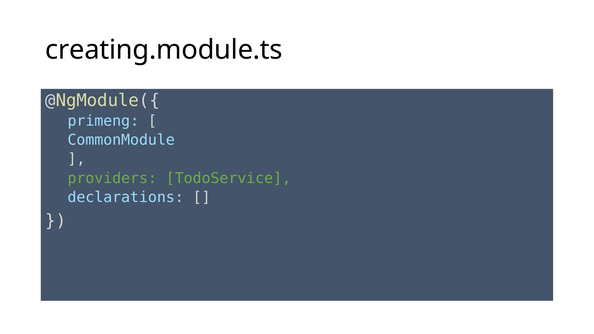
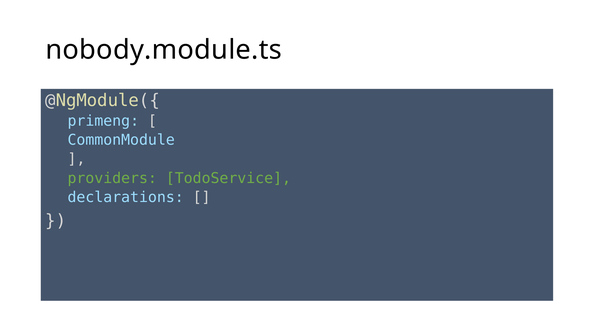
creating.module.ts: creating.module.ts -> nobody.module.ts (164, 50)
